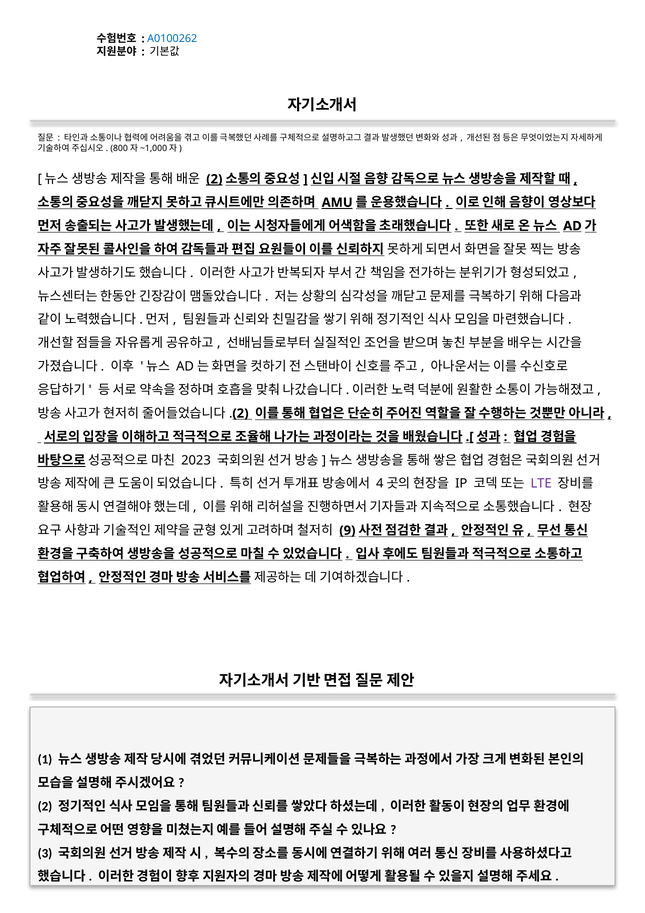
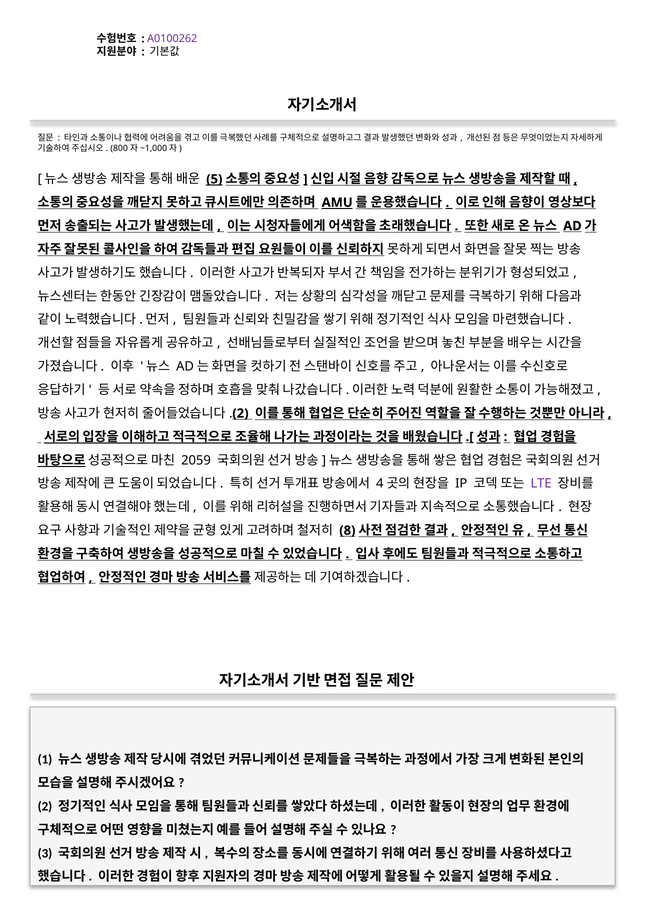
A0100262 colour: blue -> purple (172, 39)
2: 2 -> 5 (214, 179)
2023: 2023 -> 2059 (196, 460)
9: 9 -> 8 (347, 530)
